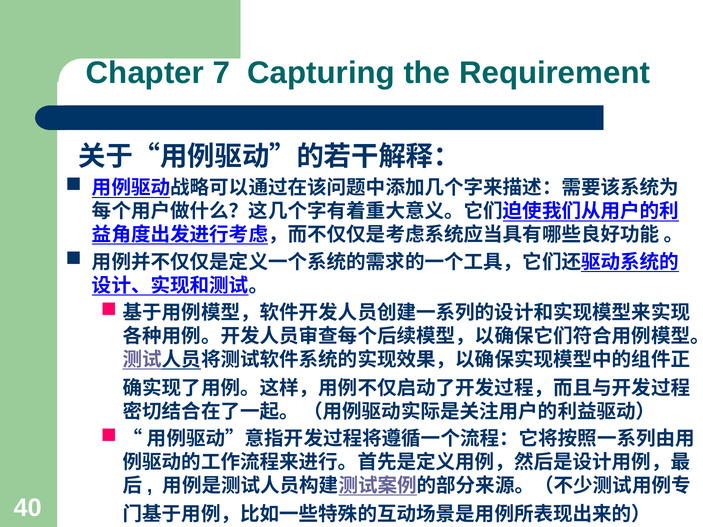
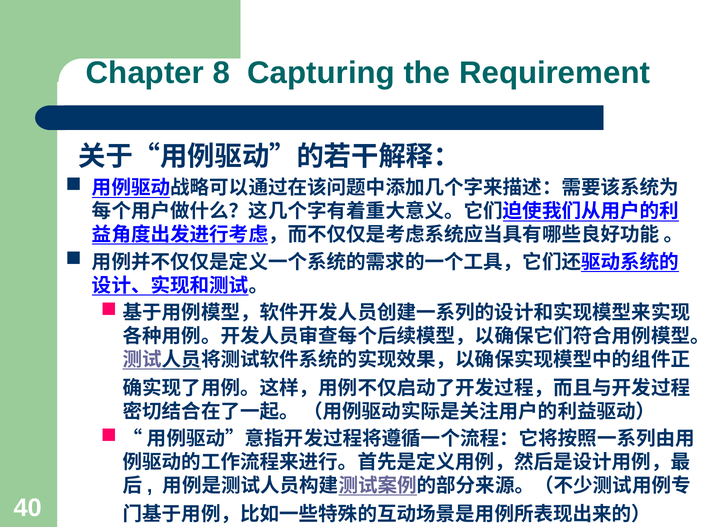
7: 7 -> 8 (221, 73)
